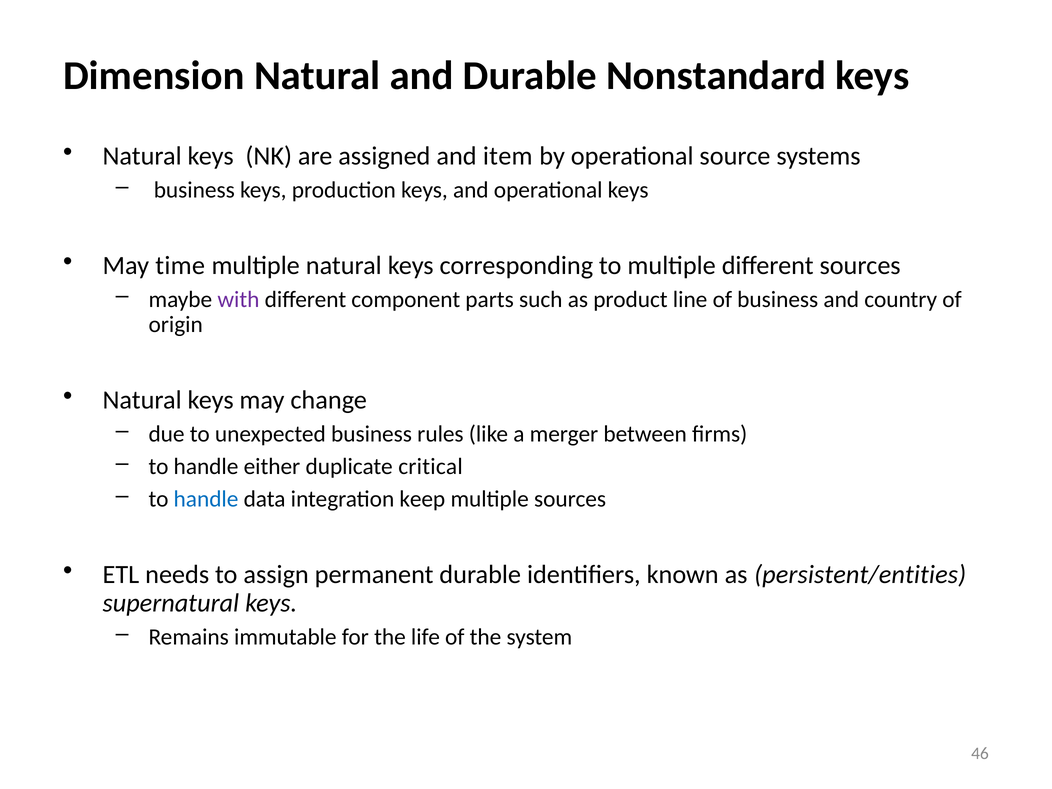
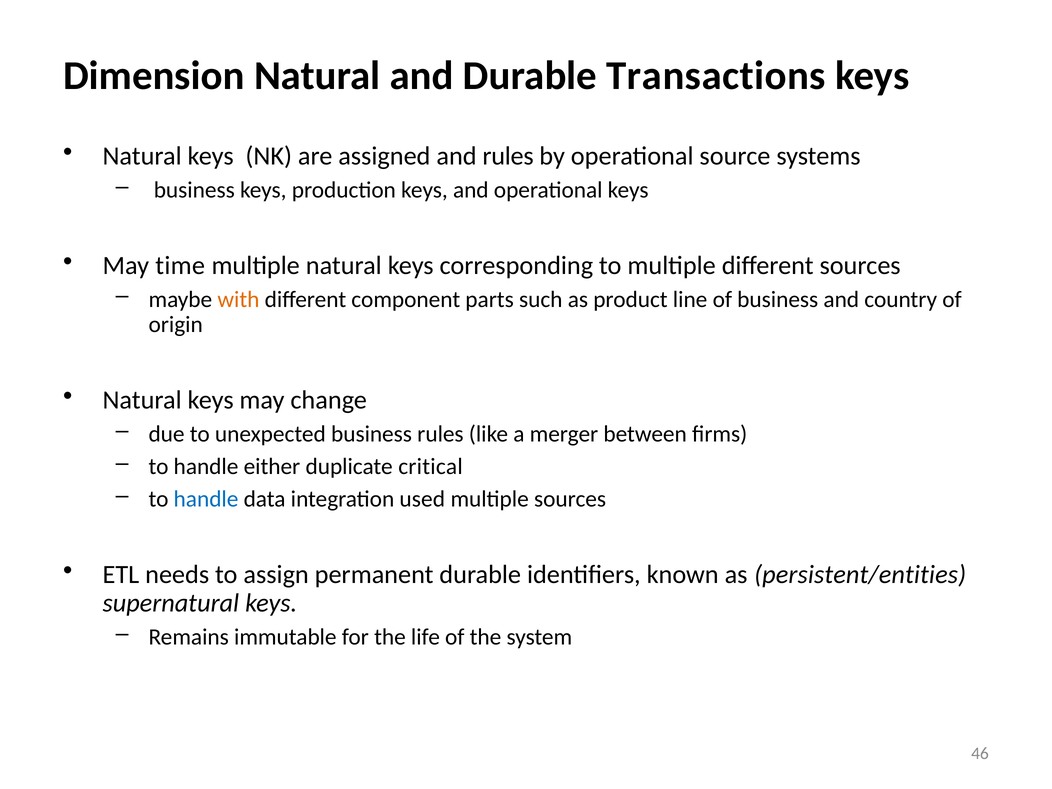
Nonstandard: Nonstandard -> Transactions (716, 76)
and item: item -> rules (508, 156)
with colour: purple -> orange (238, 299)
keep: keep -> used (422, 499)
